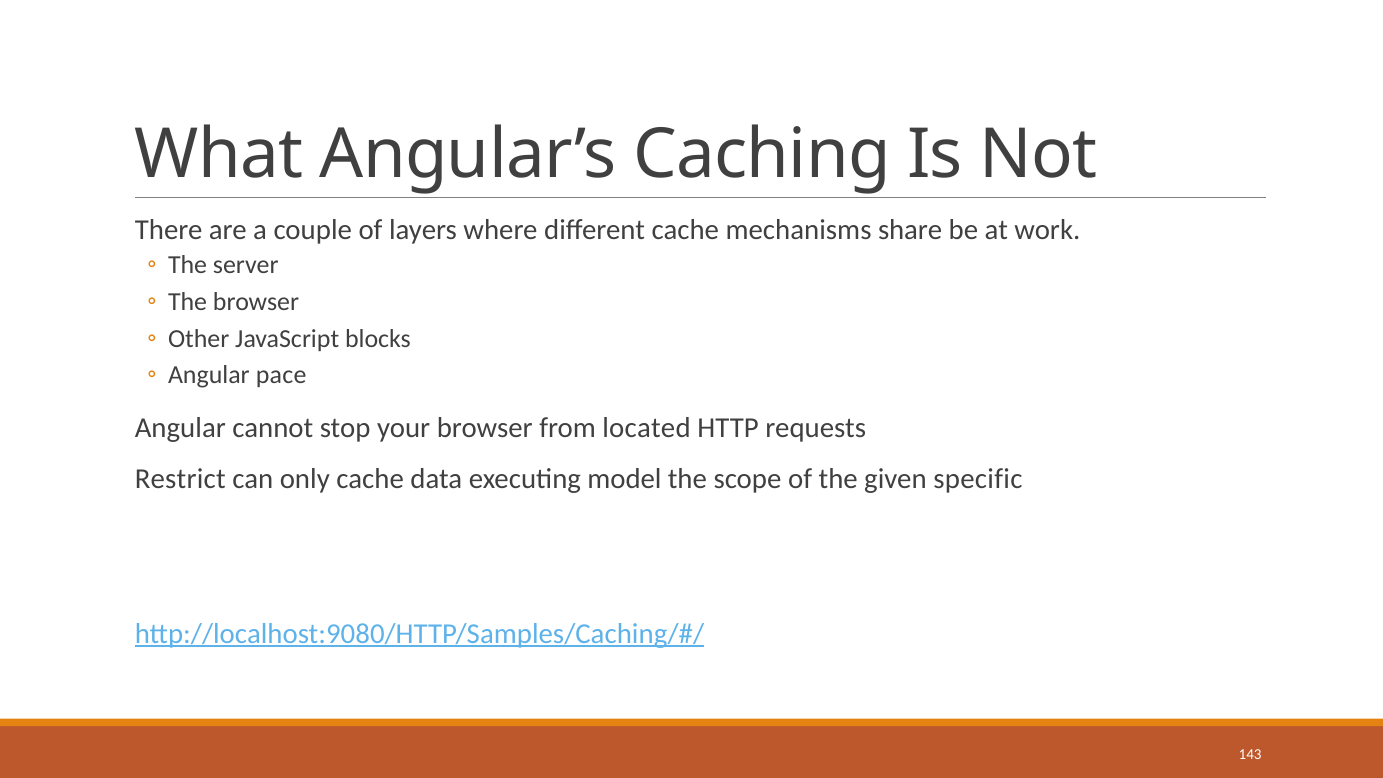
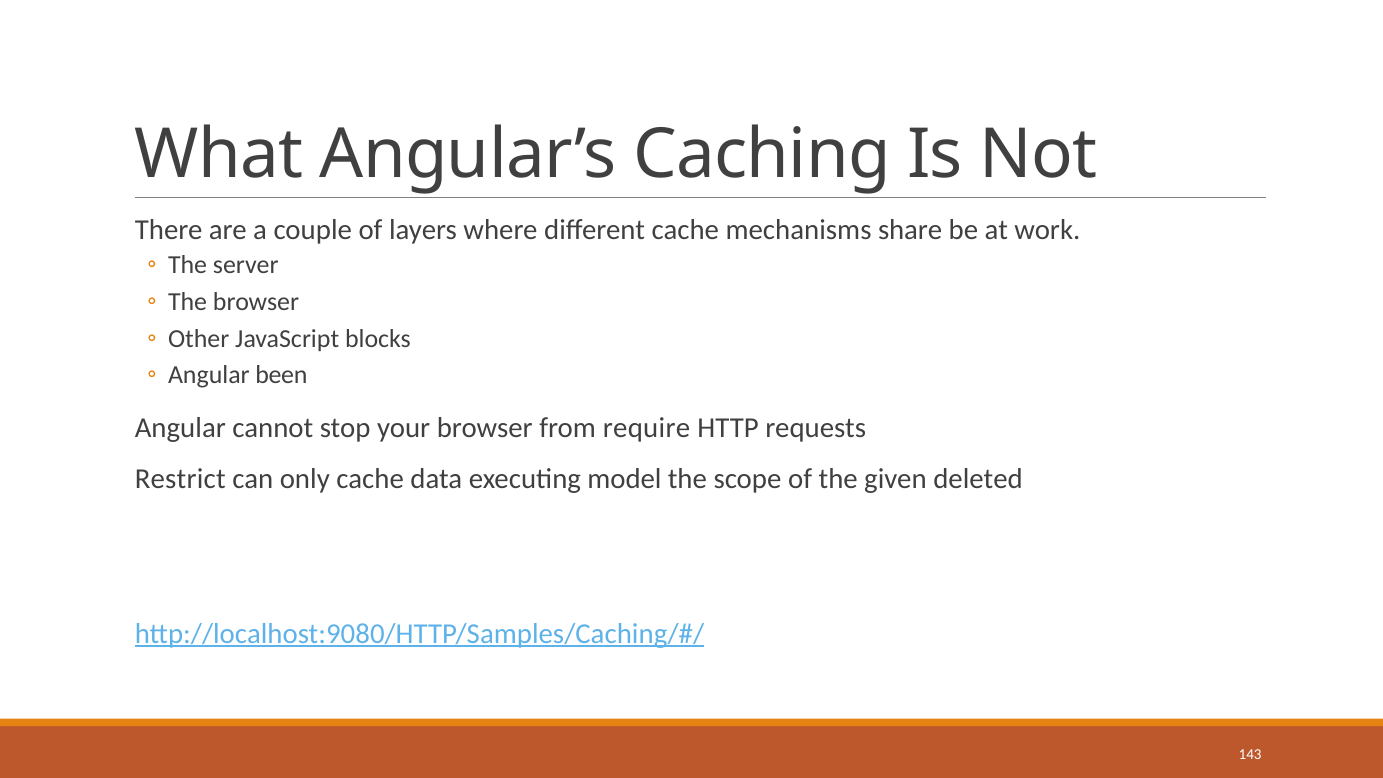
pace: pace -> been (281, 375)
located: located -> require (646, 428)
specific: specific -> deleted (978, 479)
